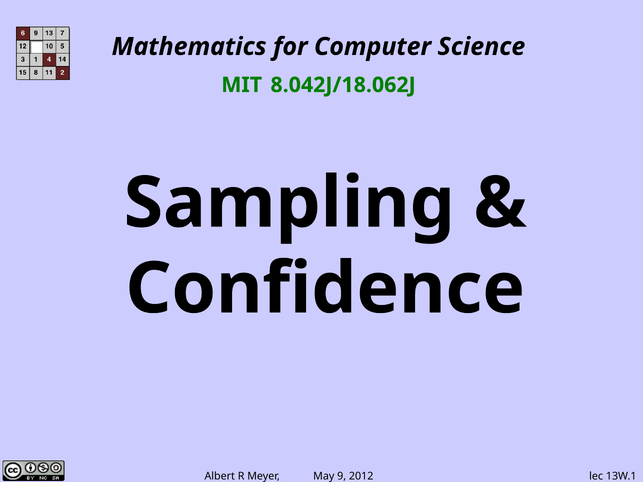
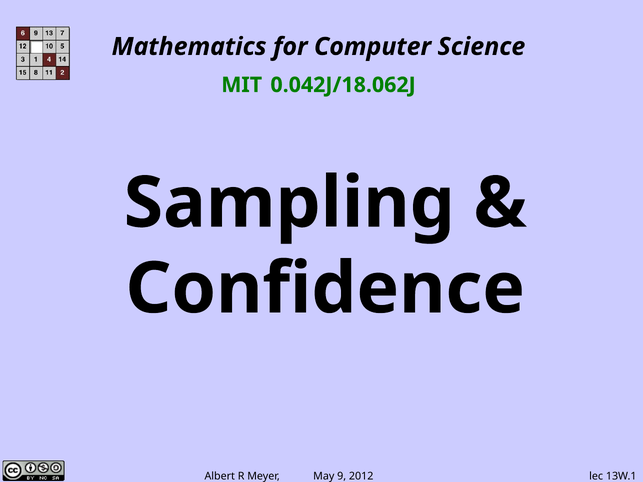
8.042J/18.062J: 8.042J/18.062J -> 0.042J/18.062J (343, 85)
